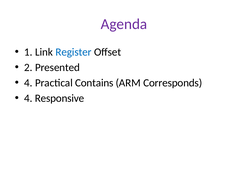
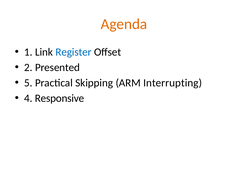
Agenda colour: purple -> orange (124, 24)
4: 4 -> 5 (28, 83)
Contains: Contains -> Skipping (94, 83)
Corresponds: Corresponds -> Interrupting (173, 83)
